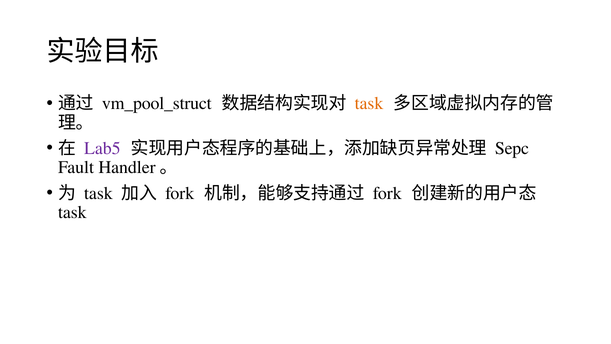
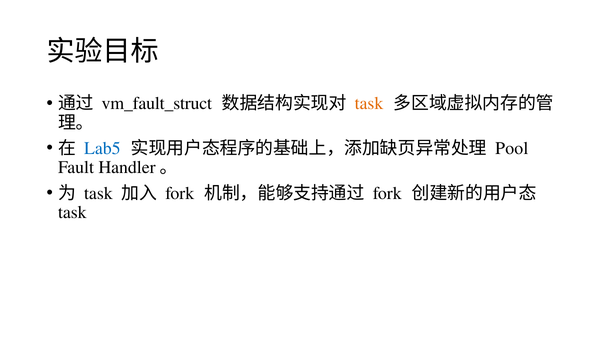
vm_pool_struct: vm_pool_struct -> vm_fault_struct (157, 103)
Lab5 colour: purple -> blue (102, 148)
Sepc: Sepc -> Pool (512, 148)
